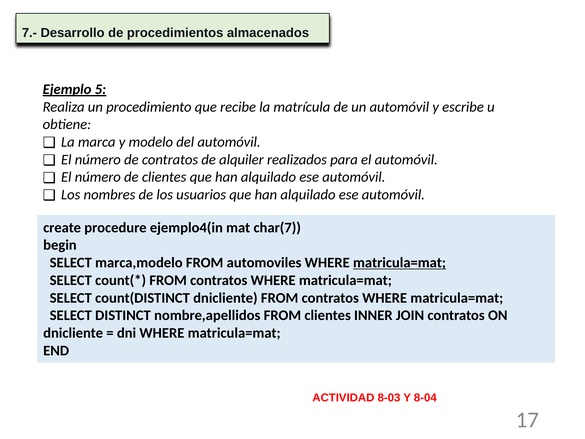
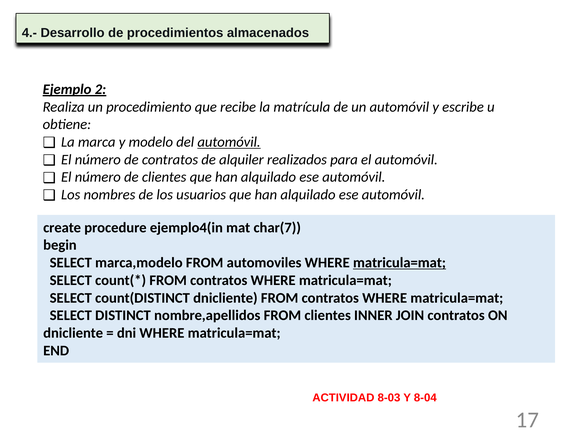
7.-: 7.- -> 4.- (29, 33)
5: 5 -> 2 (100, 89)
automóvil underline: none -> present (229, 142)
